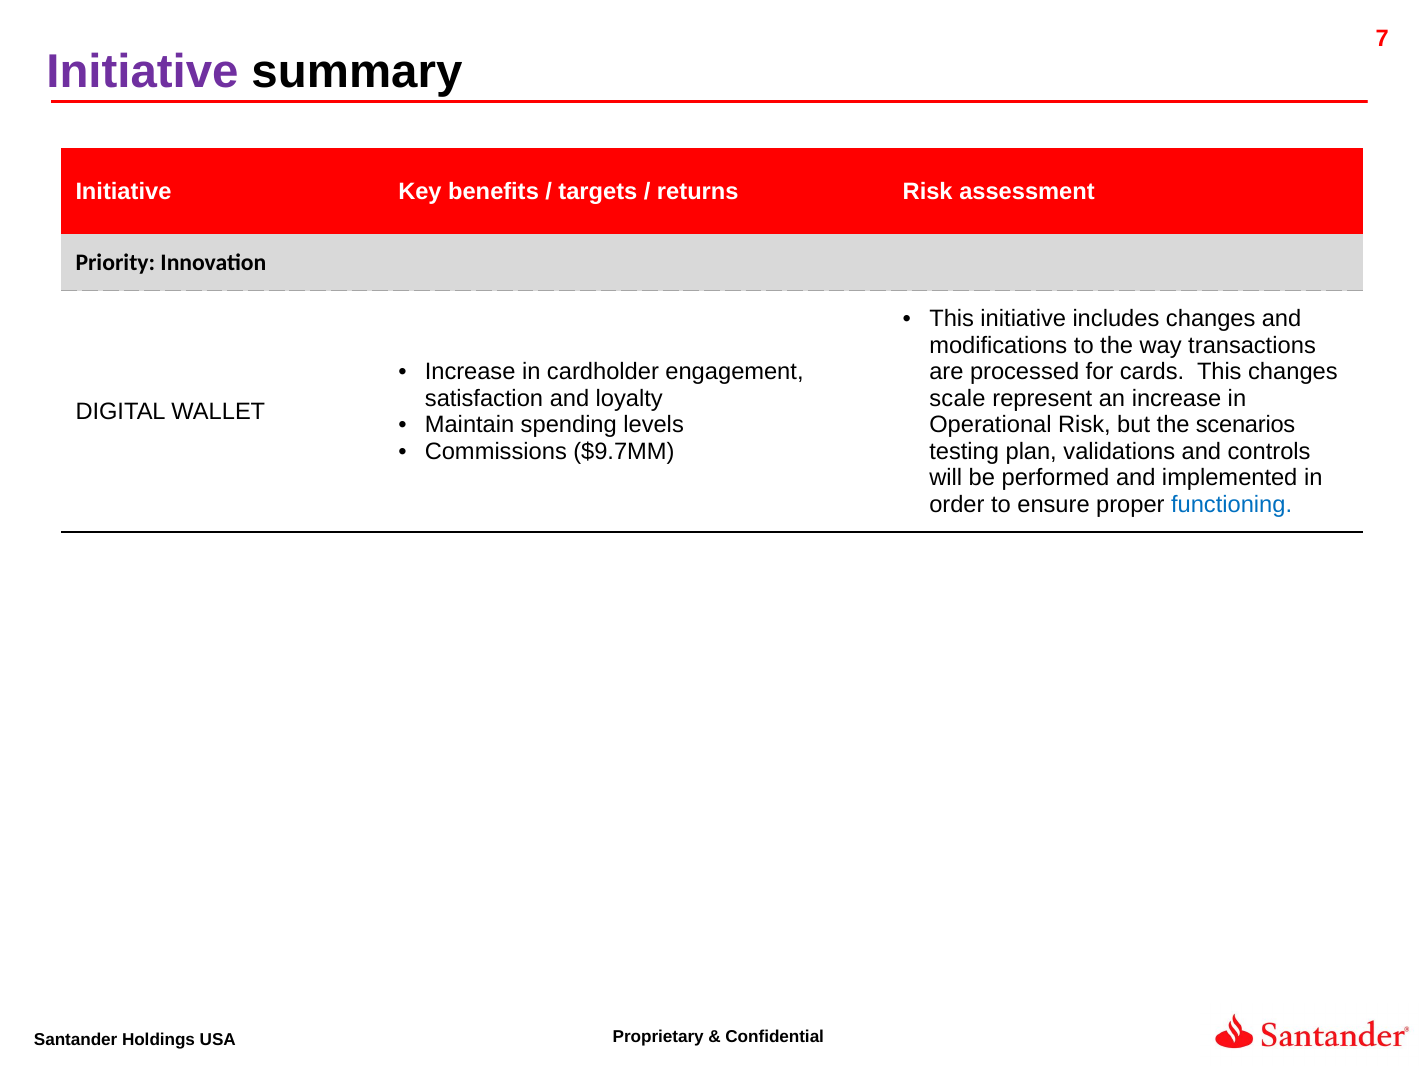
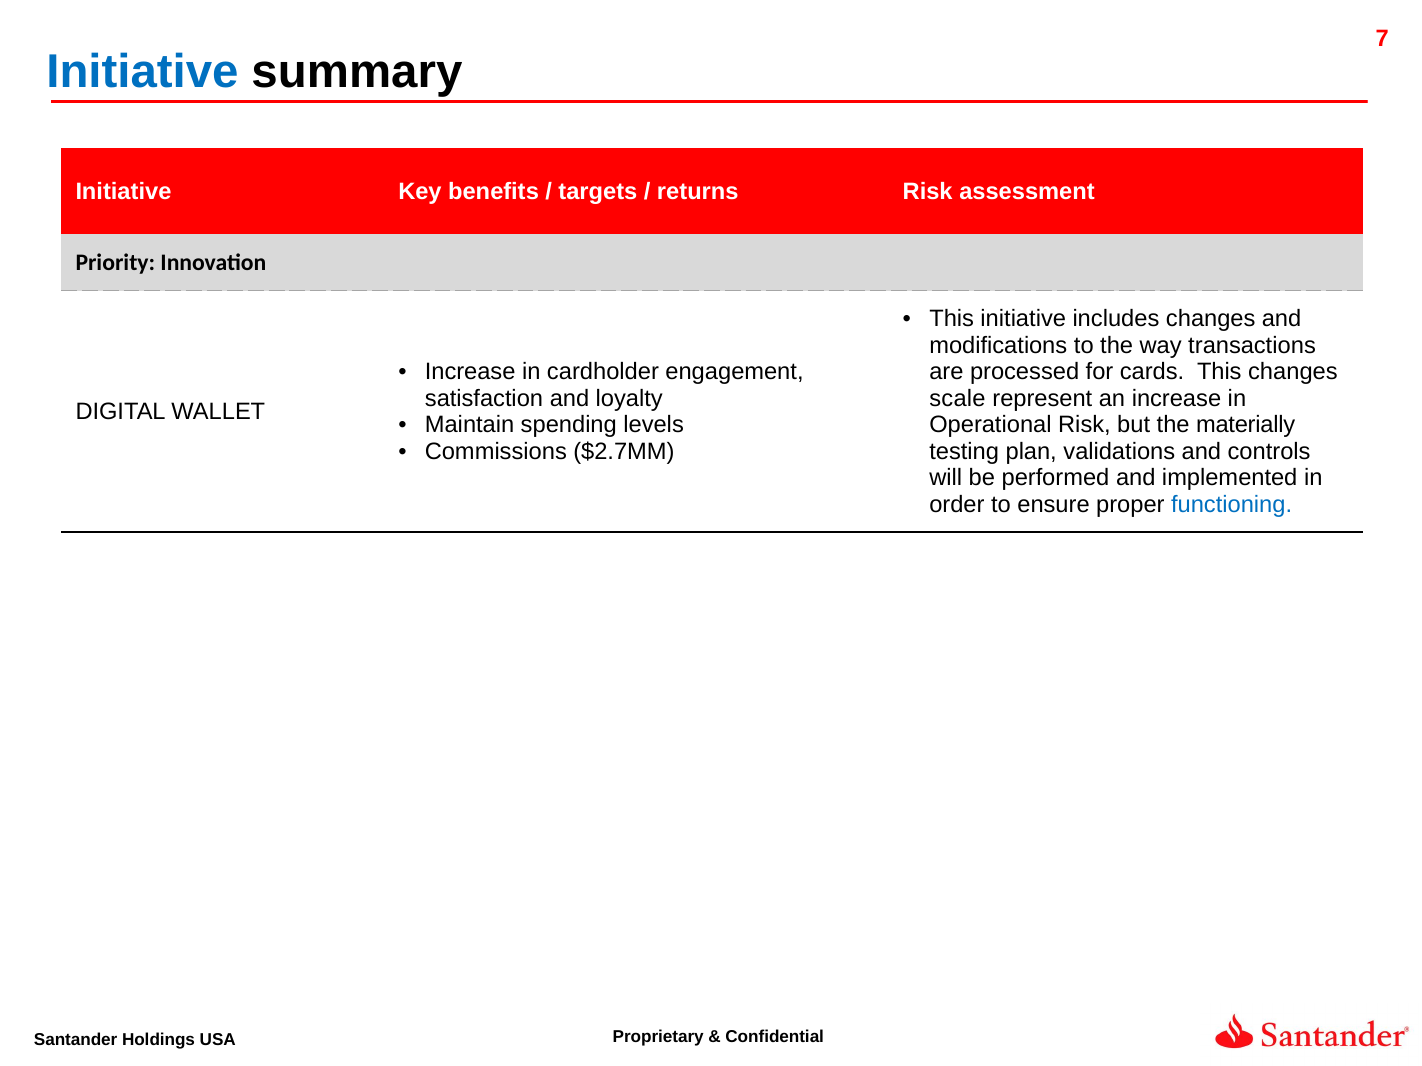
Initiative colour: purple -> blue (142, 72)
scenarios: scenarios -> materially (1246, 425)
$9.7MM: $9.7MM -> $2.7MM (624, 452)
